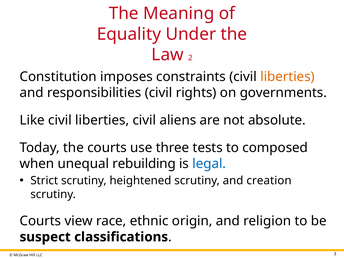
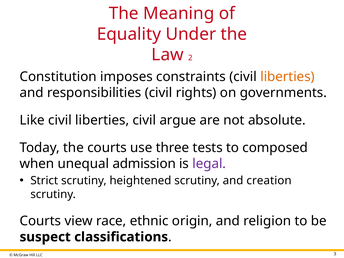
aliens: aliens -> argue (178, 120)
rebuilding: rebuilding -> admission (144, 164)
legal colour: blue -> purple (209, 164)
